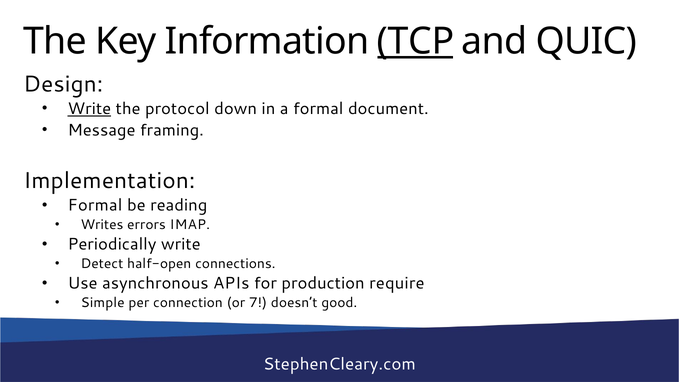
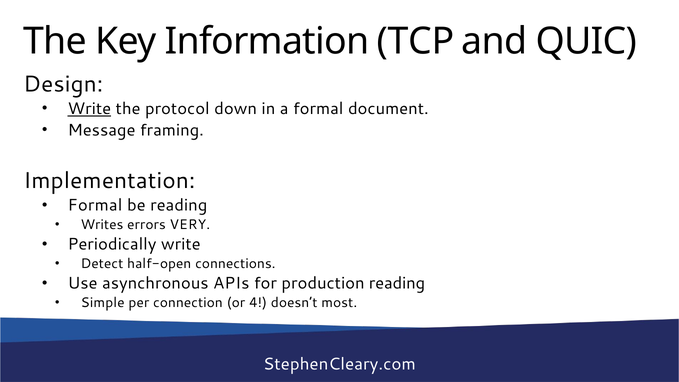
TCP underline: present -> none (416, 41)
IMAP: IMAP -> VERY (190, 225)
production require: require -> reading (397, 283)
7: 7 -> 4 (258, 303)
good: good -> most (339, 303)
